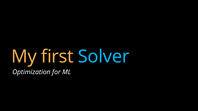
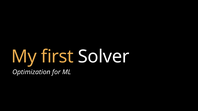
Solver colour: light blue -> white (104, 57)
